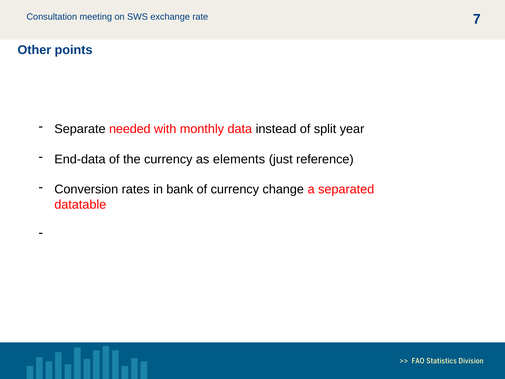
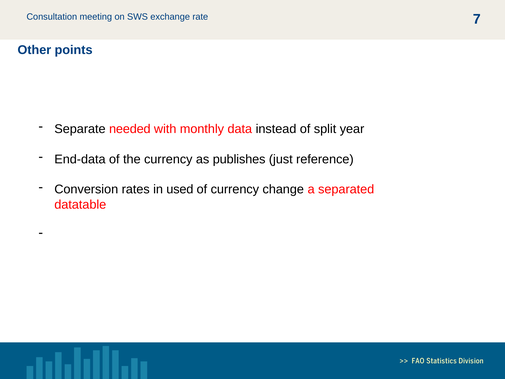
elements: elements -> publishes (239, 159)
bank: bank -> used (180, 189)
